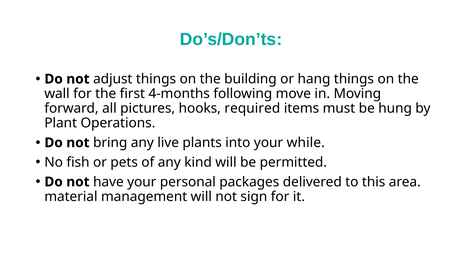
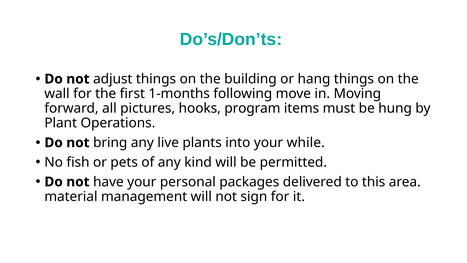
4-months: 4-months -> 1-months (179, 94)
required: required -> program (252, 108)
